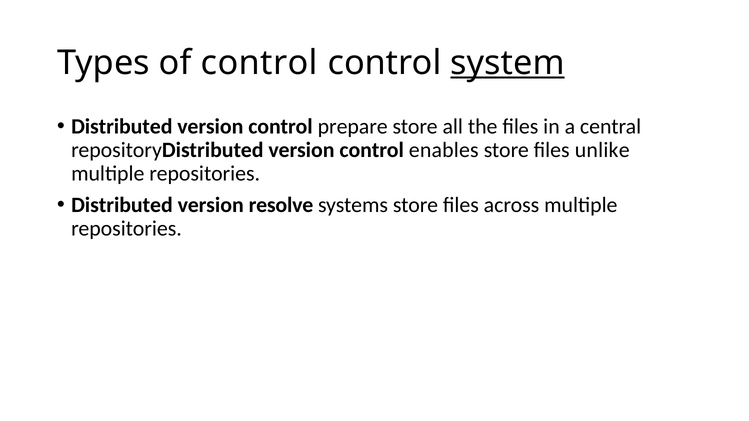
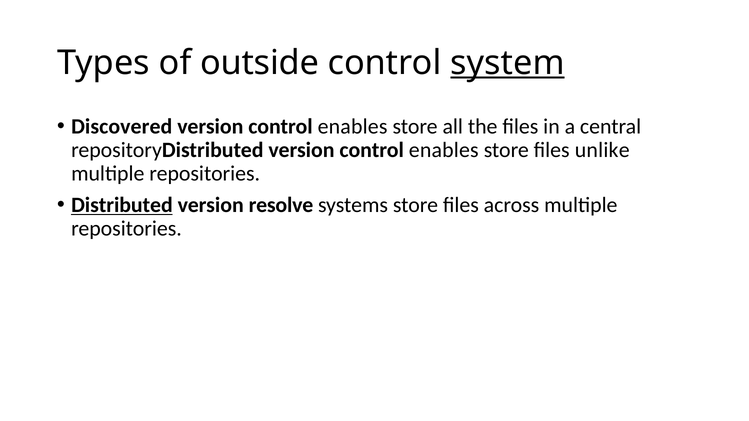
of control: control -> outside (260, 63)
Distributed: Distributed -> Discovered (122, 127)
prepare: prepare -> enables (353, 127)
Distributed underline: none -> present (122, 205)
